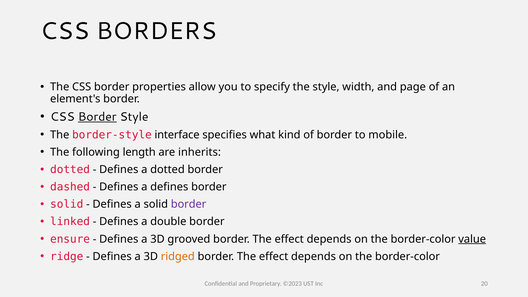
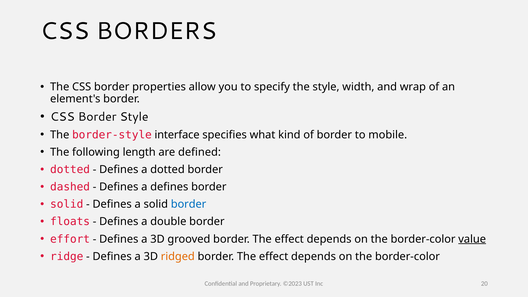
page: page -> wrap (413, 87)
Border underline: present -> none (97, 117)
inherits: inherits -> defined (200, 152)
border colour: purple -> blue (189, 204)
linked: linked -> floats (70, 222)
ensure: ensure -> effort (70, 239)
